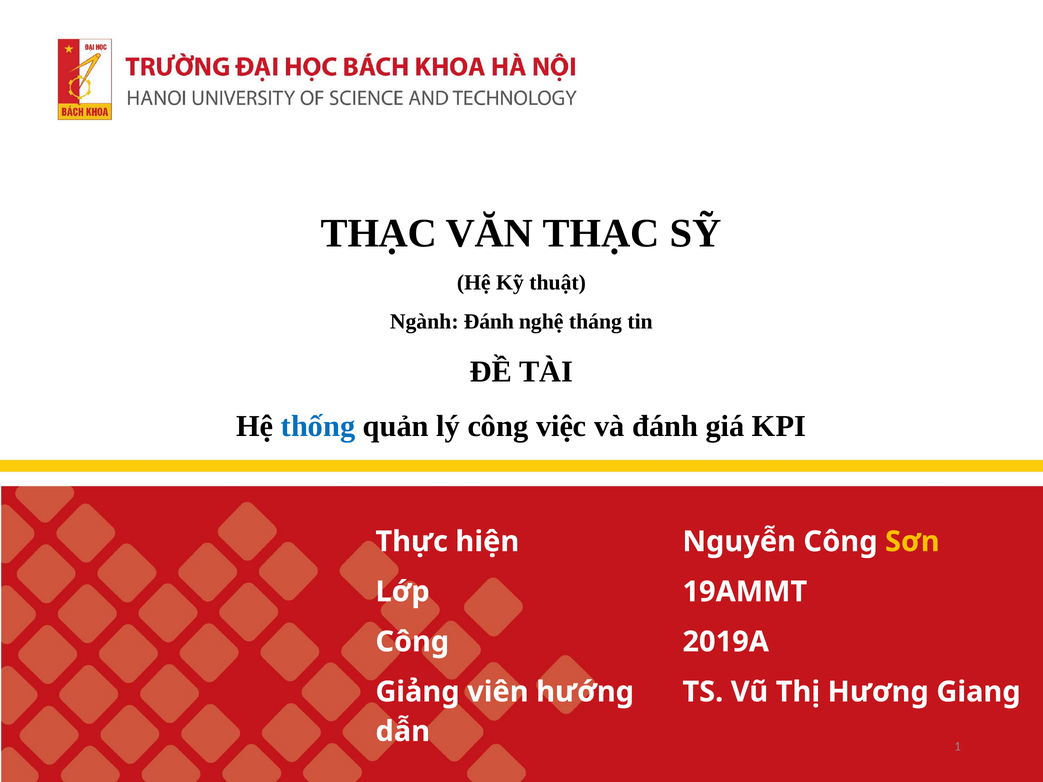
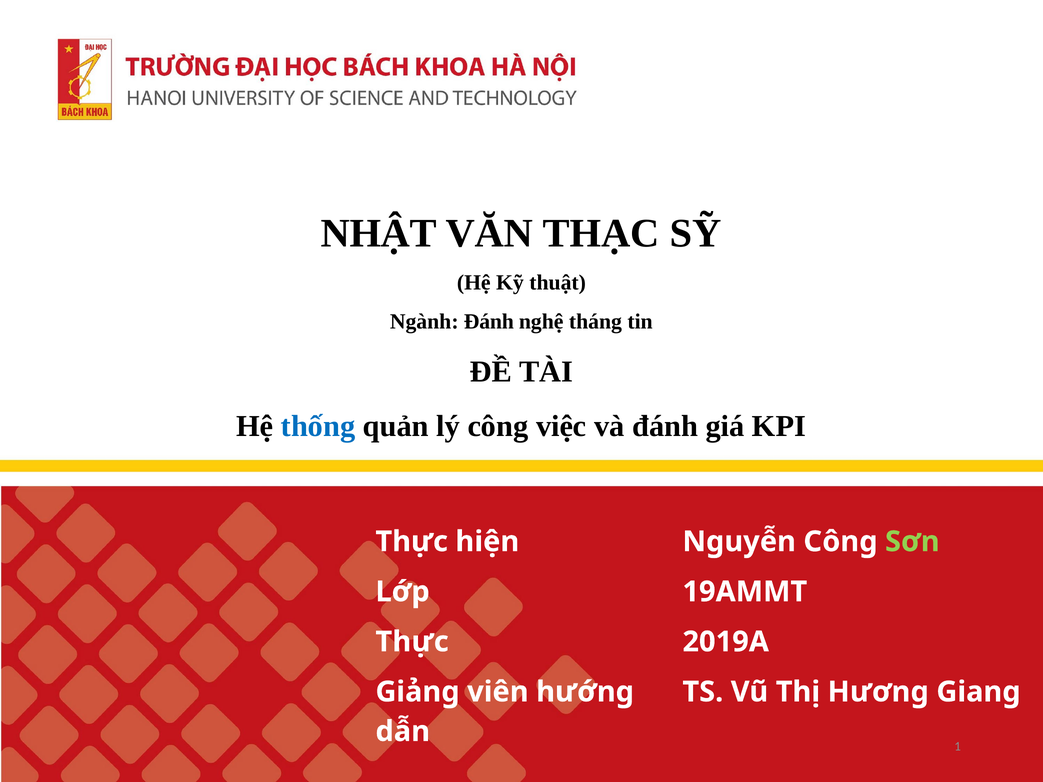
THẠC: THẠC -> NHẬT (379, 233)
Sơn colour: yellow -> light green (912, 542)
Công: Công -> Thực (412, 642)
